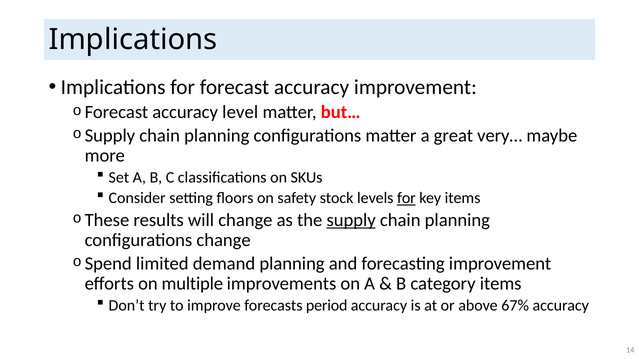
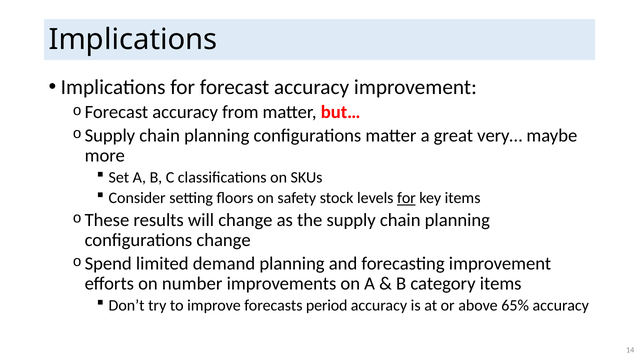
level: level -> from (240, 112)
supply underline: present -> none (351, 220)
multiple: multiple -> number (192, 284)
67%: 67% -> 65% (515, 306)
